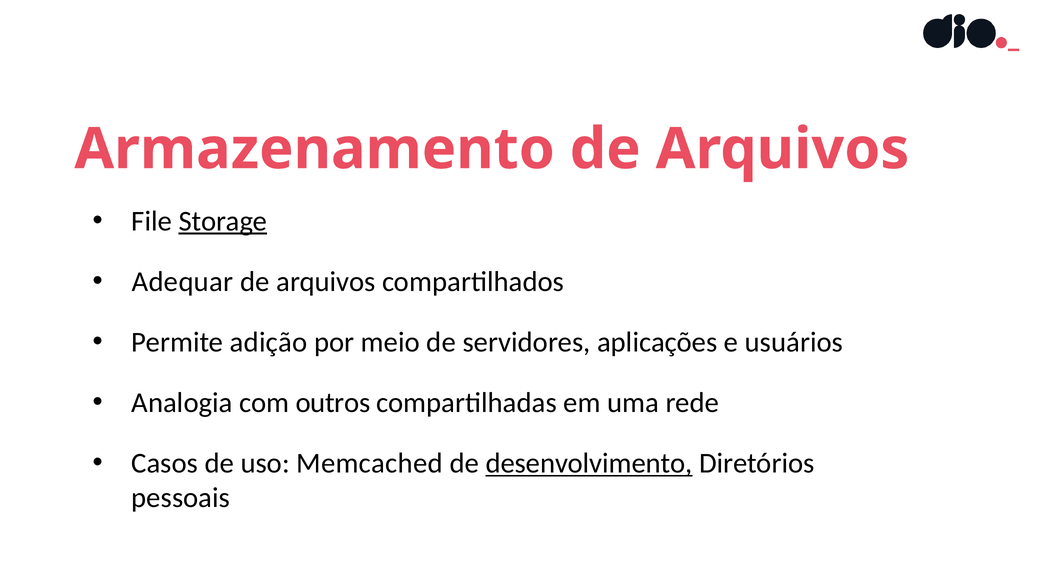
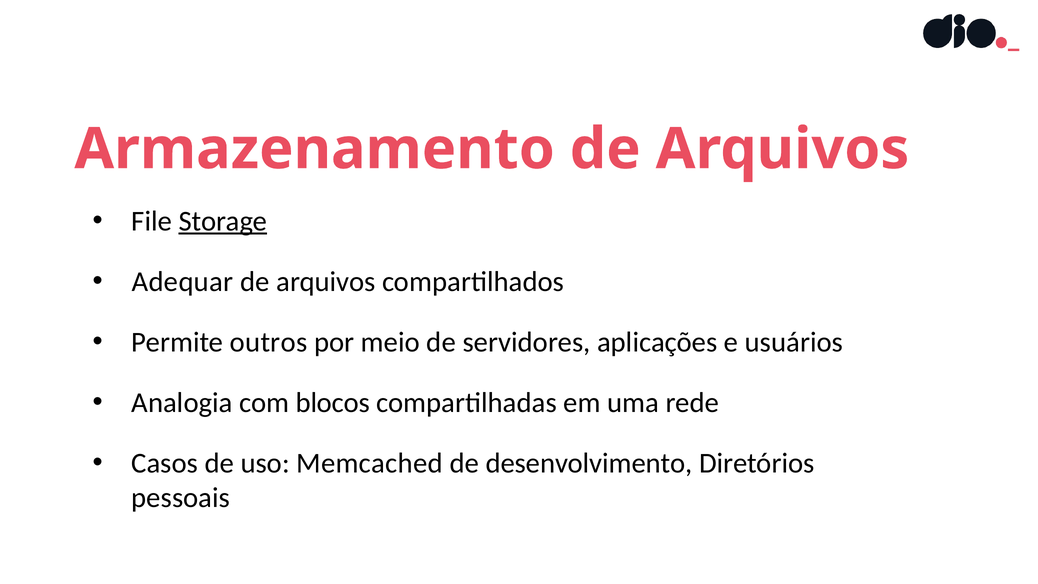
adição: adição -> outros (269, 342)
outros: outros -> blocos (333, 403)
desenvolvimento underline: present -> none (589, 463)
